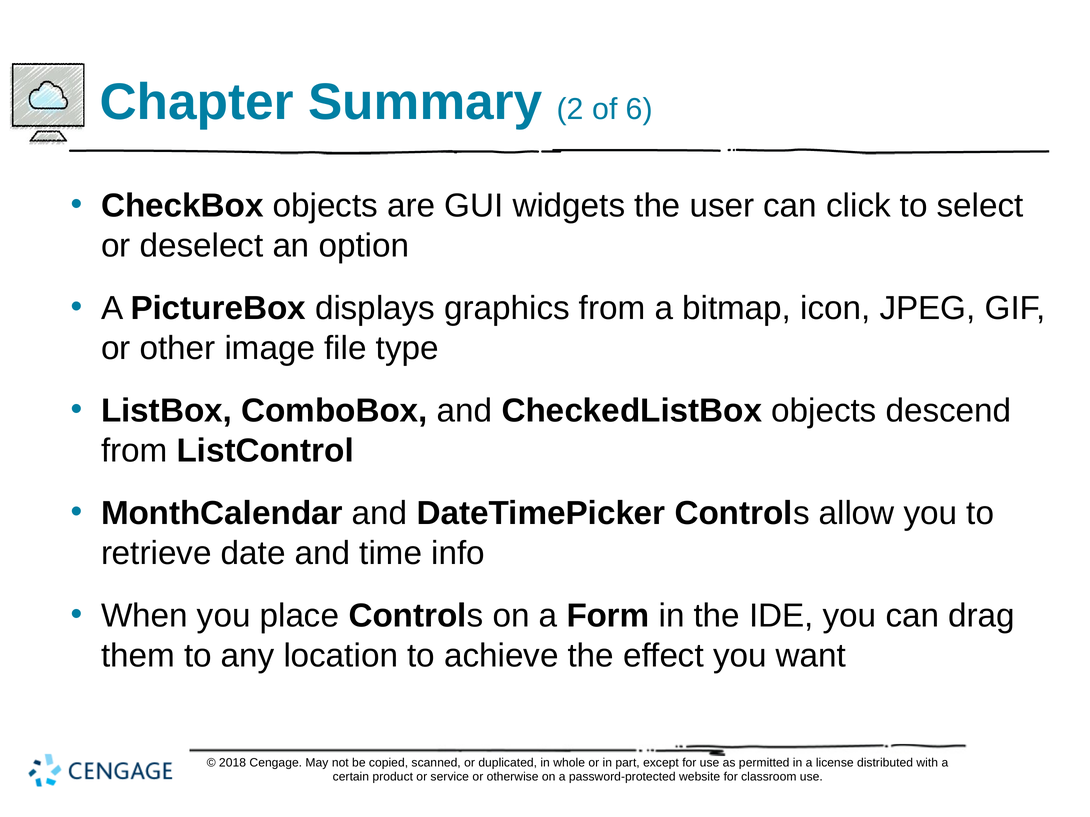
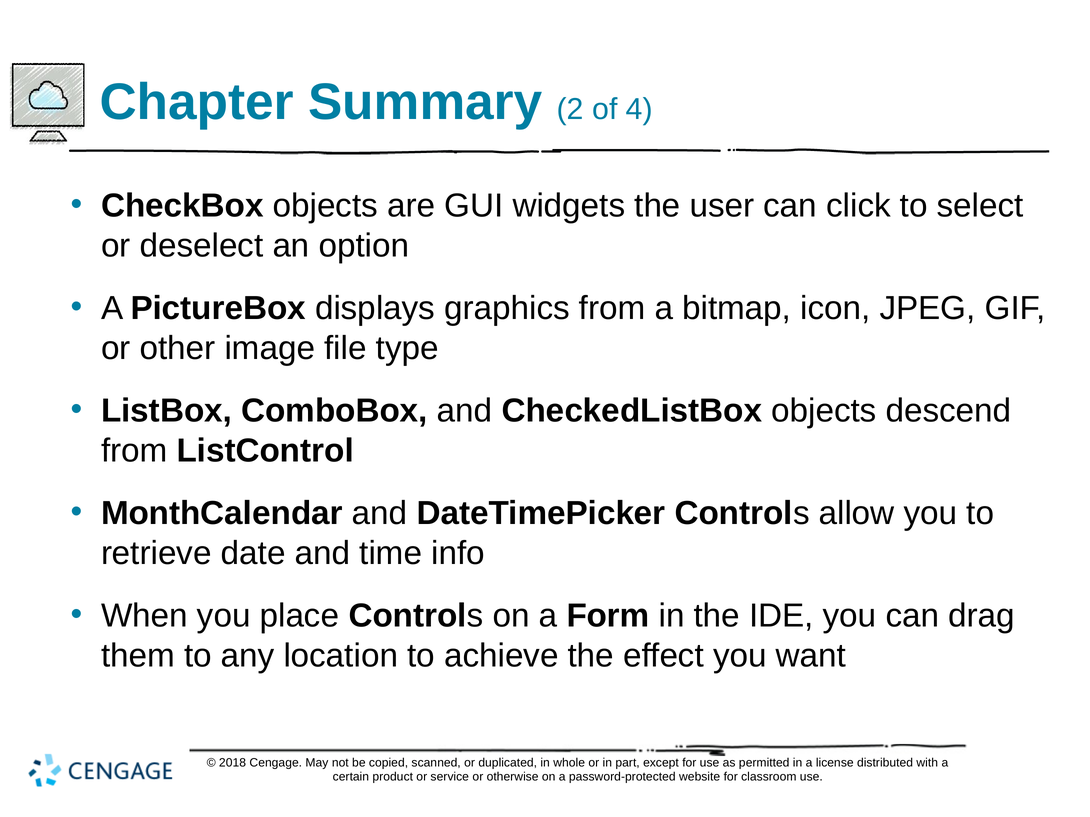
6: 6 -> 4 (639, 109)
